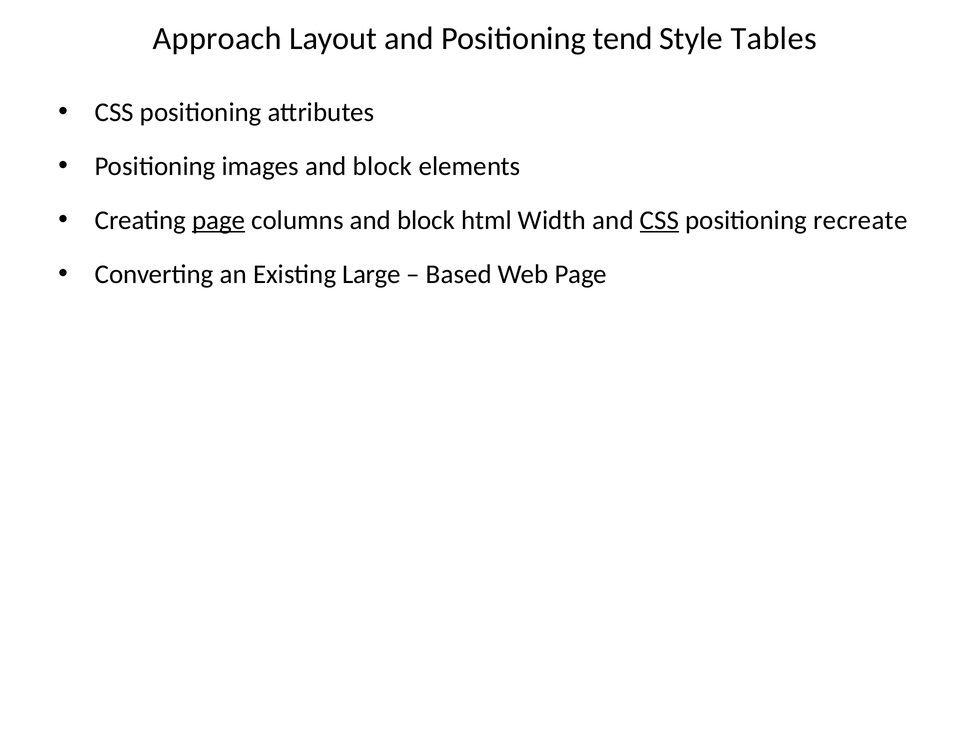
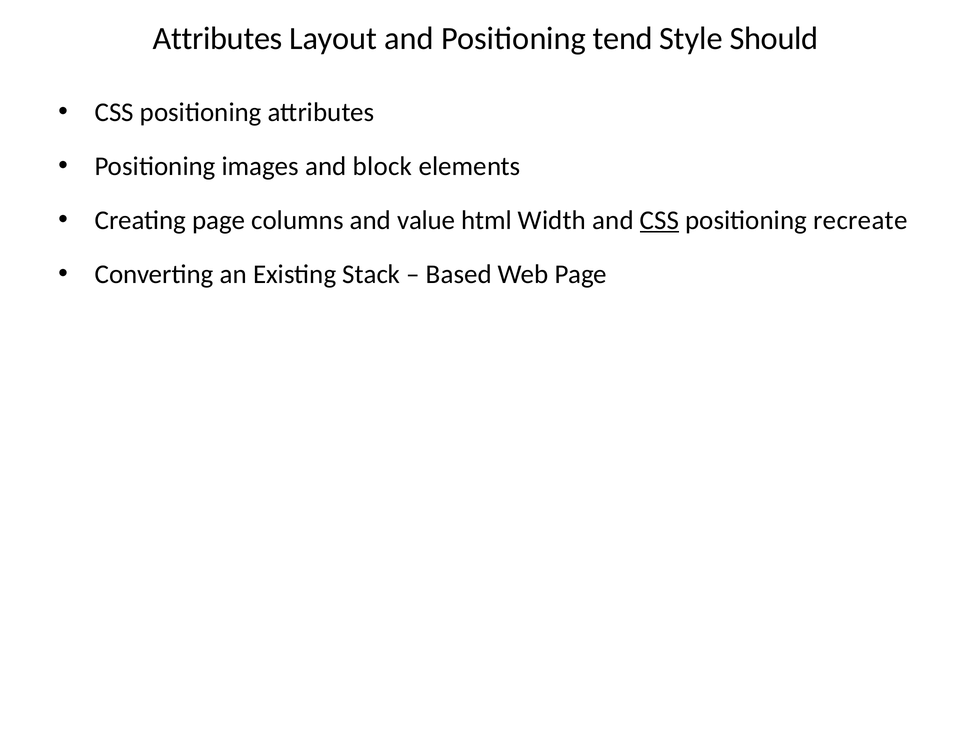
Approach: Approach -> Attributes (218, 39)
Tables: Tables -> Should (774, 39)
page underline: present -> none (219, 220)
columns and block: block -> value (426, 220)
Large: Large -> Stack (371, 274)
